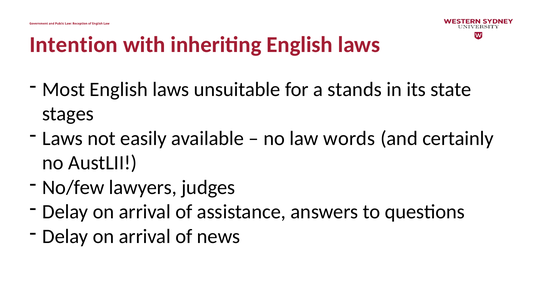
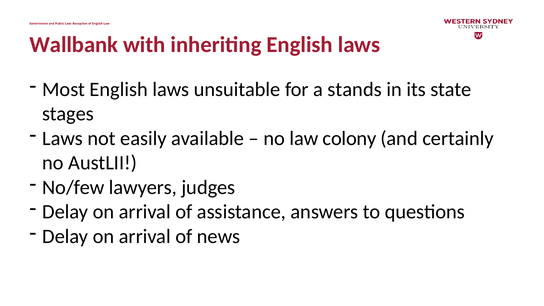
Intention: Intention -> Wallbank (74, 45)
words: words -> colony (349, 138)
